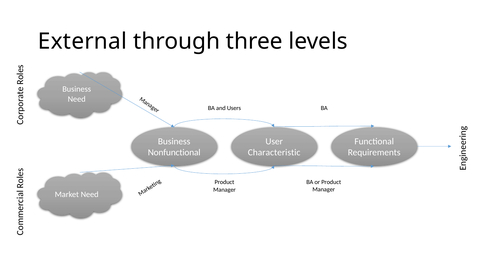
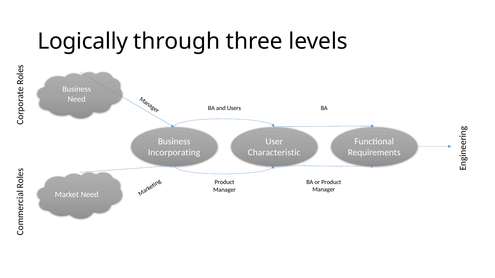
External: External -> Logically (83, 42)
Nonfunctional: Nonfunctional -> Incorporating (174, 153)
